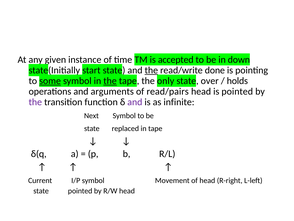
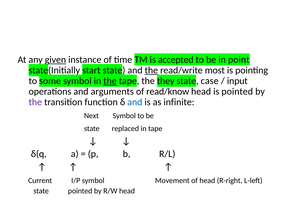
given underline: none -> present (55, 59)
down: down -> point (239, 59)
done: done -> most (215, 70)
some underline: present -> none (50, 81)
only: only -> they (166, 81)
over: over -> case (210, 81)
holds: holds -> input (237, 81)
read/pairs: read/pairs -> read/know (168, 91)
and colour: purple -> blue (135, 102)
